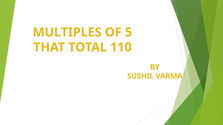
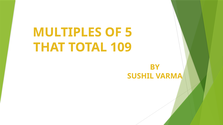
110: 110 -> 109 (121, 47)
